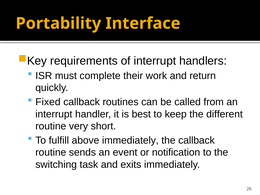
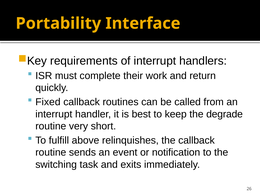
different: different -> degrade (225, 114)
above immediately: immediately -> relinquishes (130, 140)
